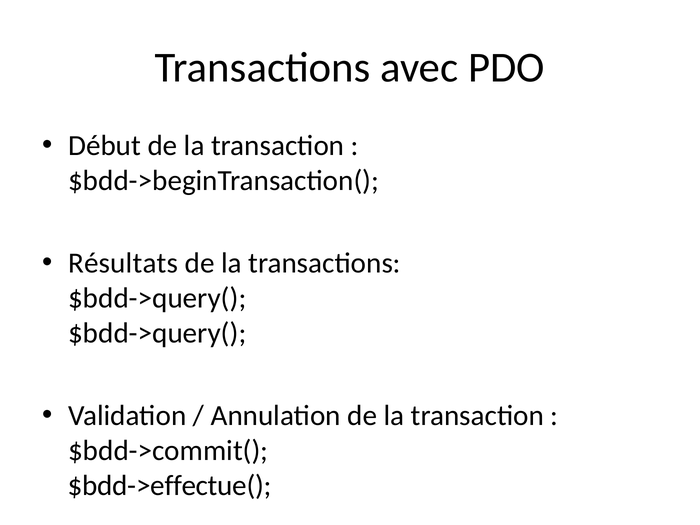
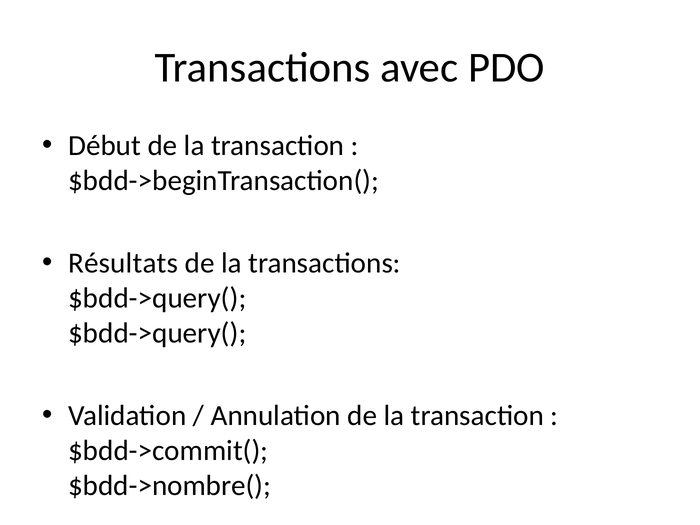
$bdd->effectue(: $bdd->effectue( -> $bdd->nombre( (170, 485)
